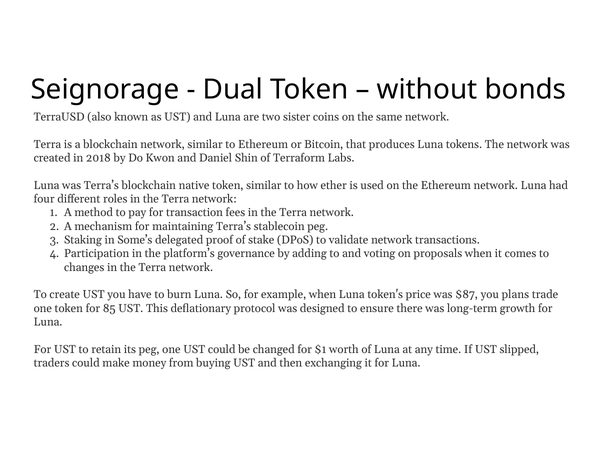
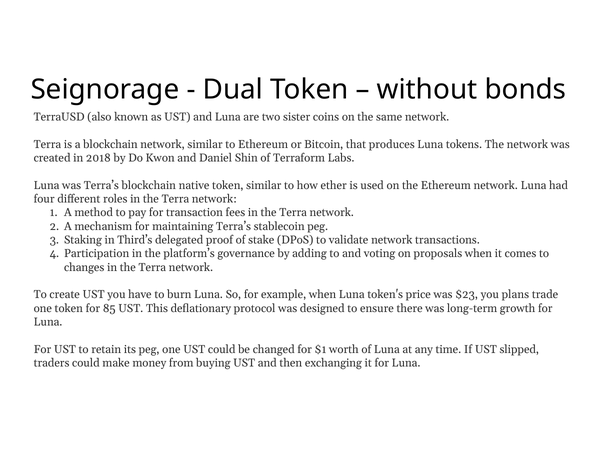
Some’s: Some’s -> Third’s (135, 240)
$87: $87 -> $23 (467, 295)
